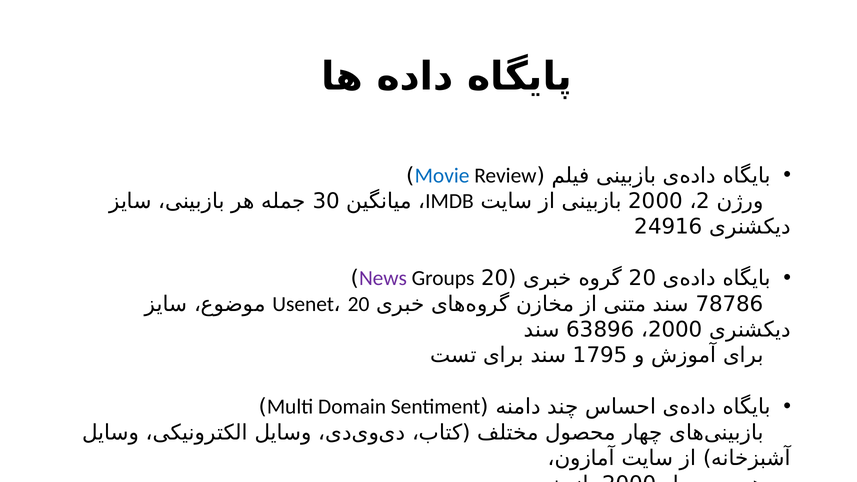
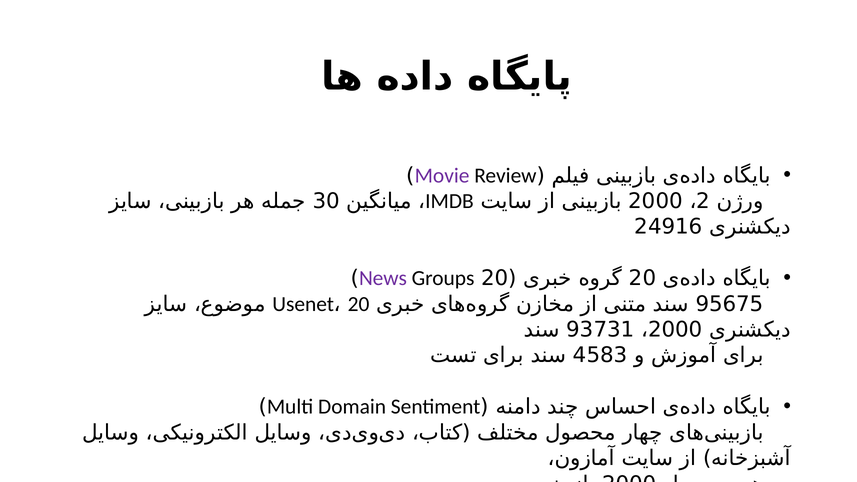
Movie colour: blue -> purple (442, 176)
78786: 78786 -> 95675 (730, 304)
63896: 63896 -> 93731 (600, 330)
1795: 1795 -> 4583 (600, 355)
